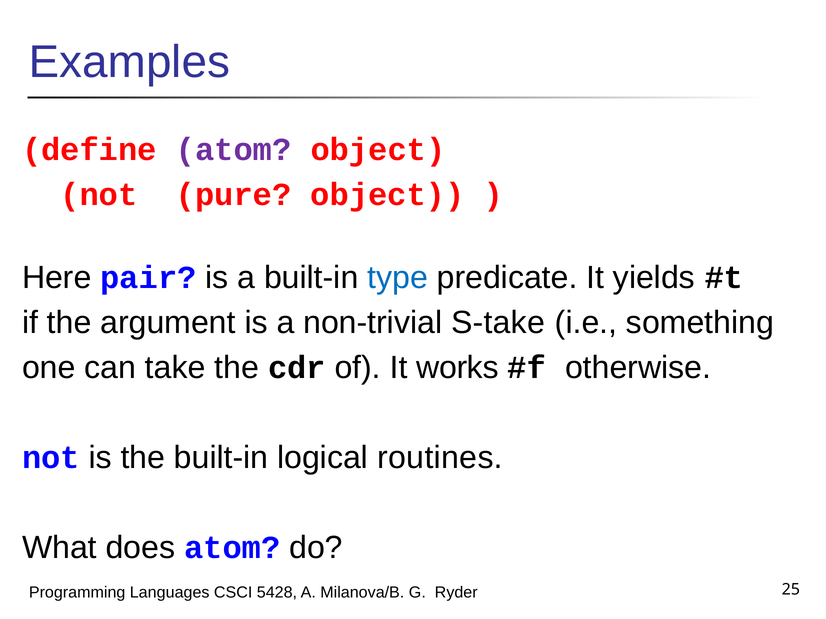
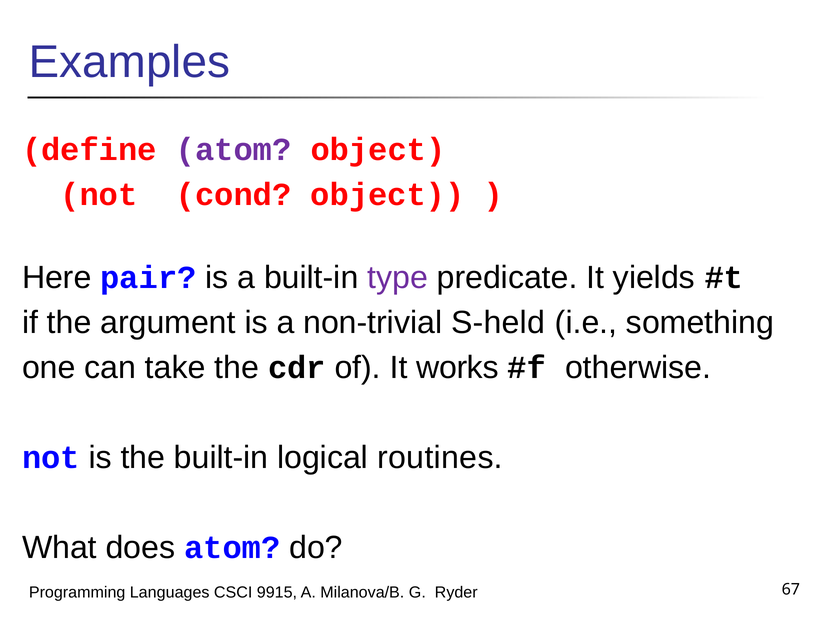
pure: pure -> cond (234, 195)
type colour: blue -> purple (398, 278)
S-take: S-take -> S-held (498, 323)
5428: 5428 -> 9915 (277, 593)
25: 25 -> 67 (791, 590)
